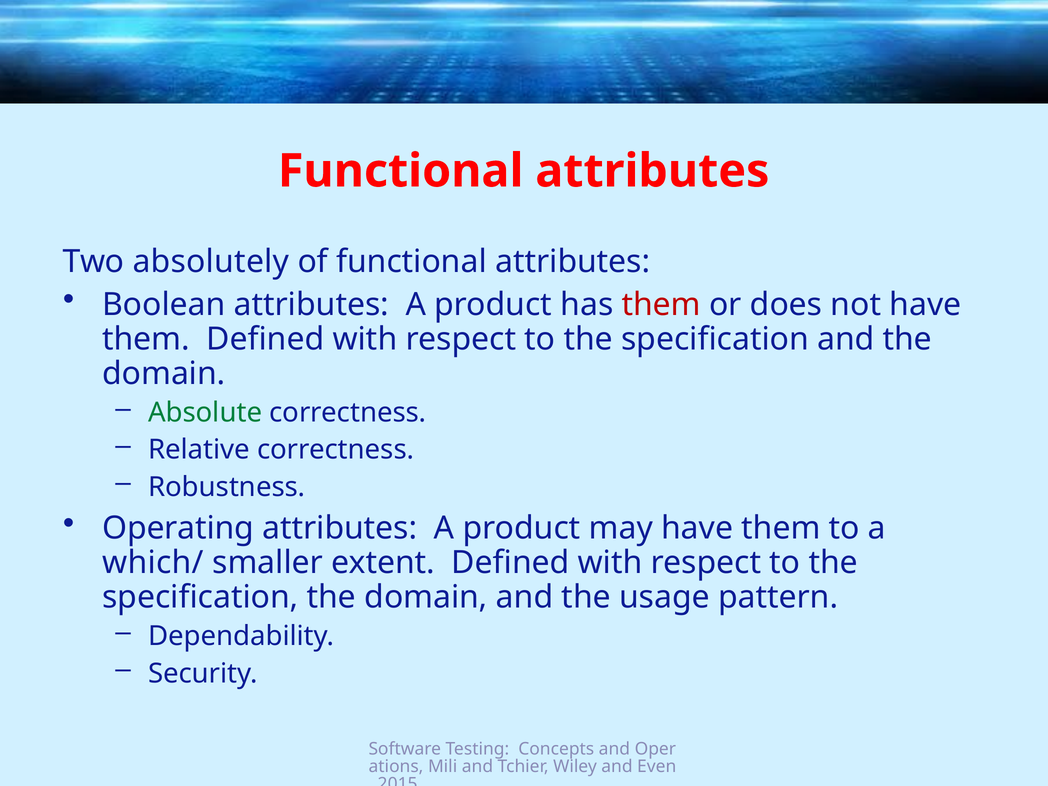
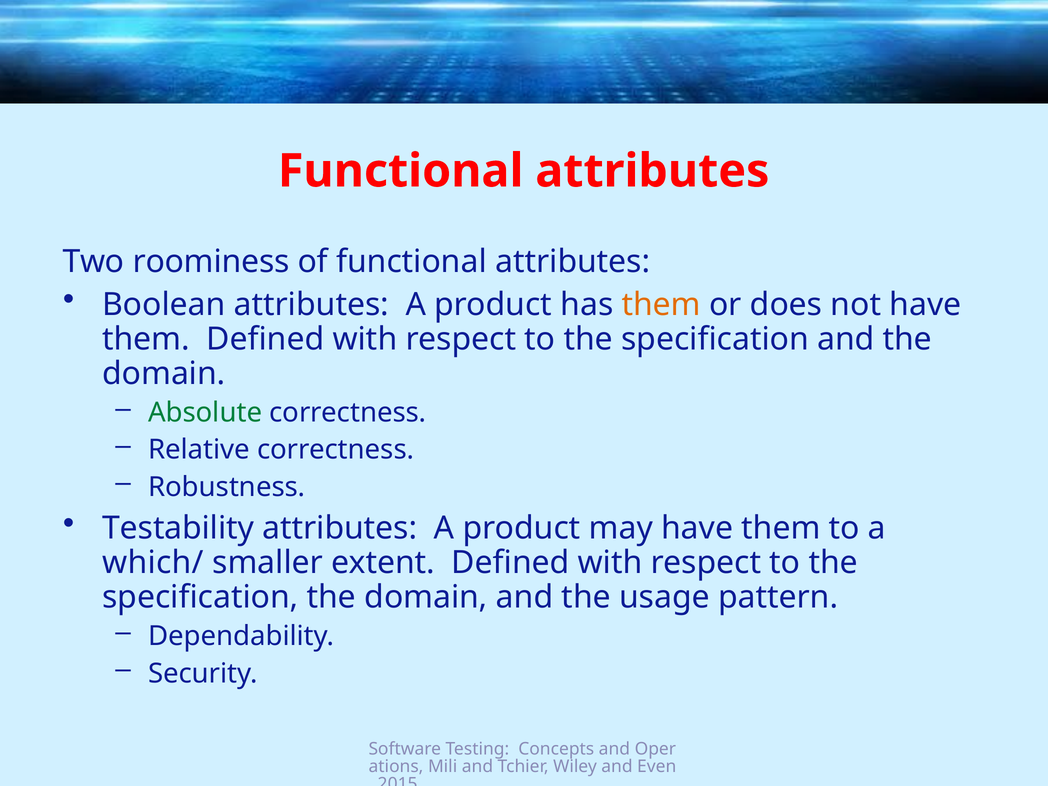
absolutely: absolutely -> roominess (211, 262)
them colour: red -> orange (661, 304)
Operating: Operating -> Testability (178, 528)
